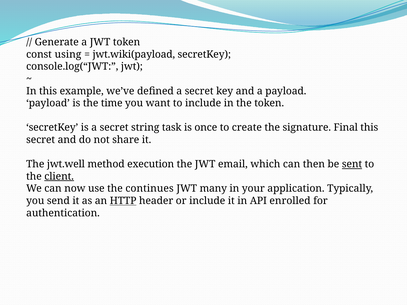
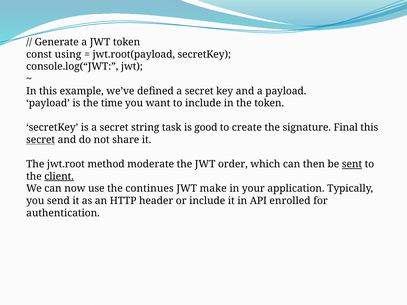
jwt.wiki(payload: jwt.wiki(payload -> jwt.root(payload (134, 54)
once: once -> good (206, 128)
secret underline: none -> present (41, 140)
jwt.well: jwt.well -> jwt.root (66, 164)
execution: execution -> moderate (151, 164)
email: email -> order (233, 164)
many: many -> make (213, 189)
HTTP underline: present -> none (123, 201)
